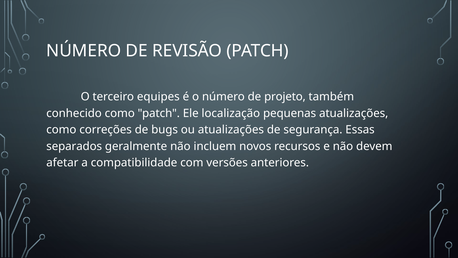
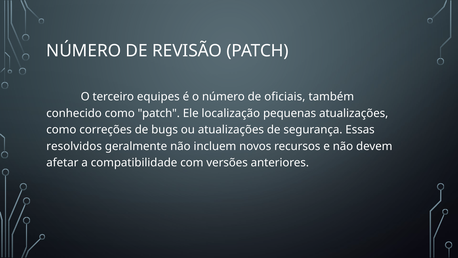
projeto: projeto -> oficiais (285, 97)
separados: separados -> resolvidos (74, 146)
